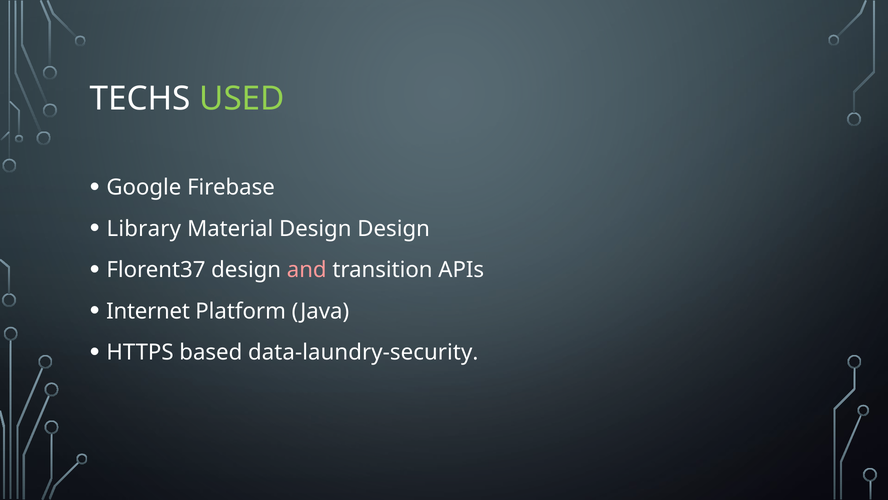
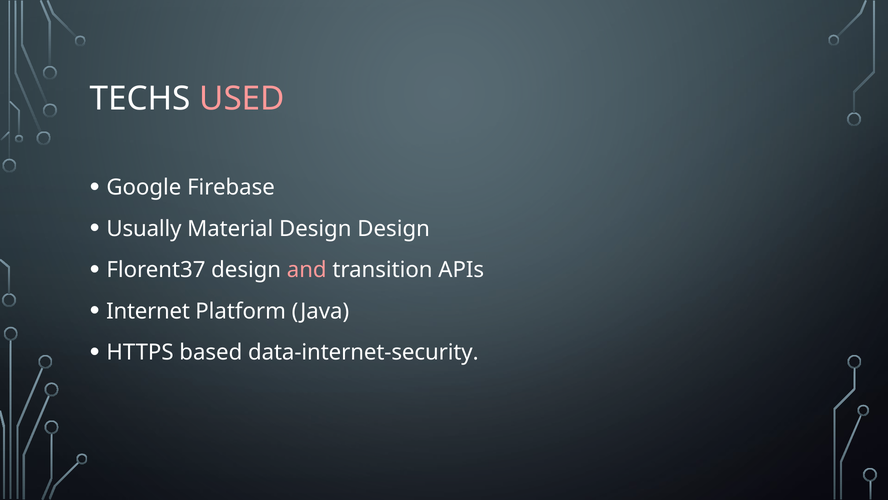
USED colour: light green -> pink (242, 99)
Library: Library -> Usually (144, 229)
data-laundry-security: data-laundry-security -> data-internet-security (363, 352)
